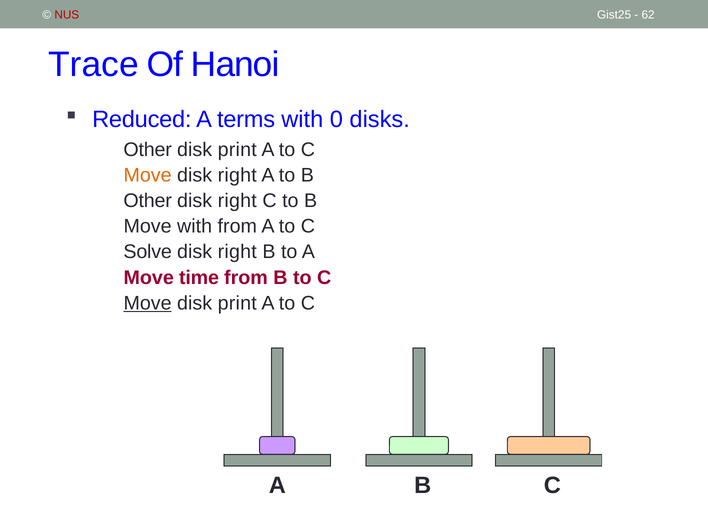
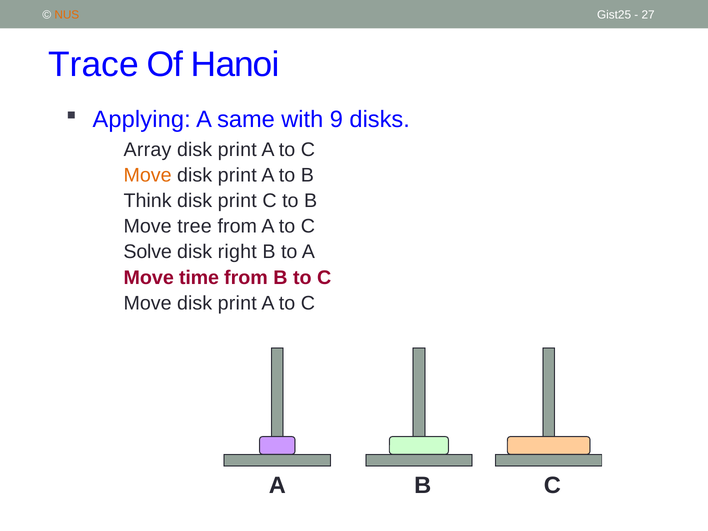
NUS colour: red -> orange (67, 15)
62: 62 -> 27 (648, 15)
Reduced: Reduced -> Applying (142, 120)
terms: terms -> same (246, 120)
0: 0 -> 9 (336, 120)
Other: Other -> Array (147, 150)
right: right -> print (237, 175)
Other: Other -> Think (148, 201)
right: right -> print (237, 201)
Move with: with -> tree (195, 226)
Move underline: present -> none (148, 303)
